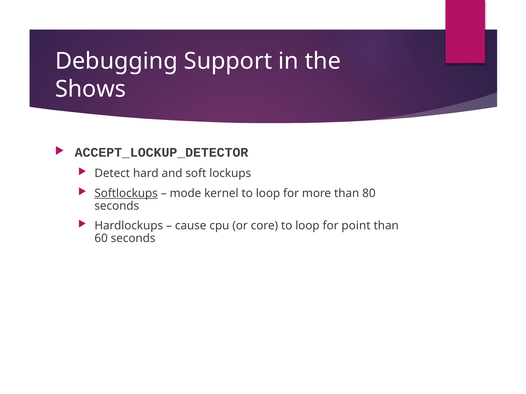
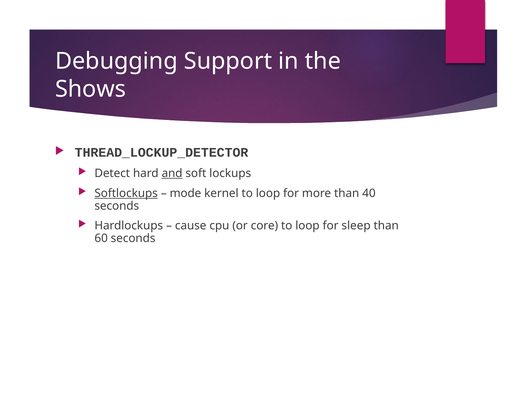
ACCEPT_LOCKUP_DETECTOR: ACCEPT_LOCKUP_DETECTOR -> THREAD_LOCKUP_DETECTOR (162, 153)
and underline: none -> present (172, 174)
80: 80 -> 40 (369, 193)
point: point -> sleep (356, 226)
